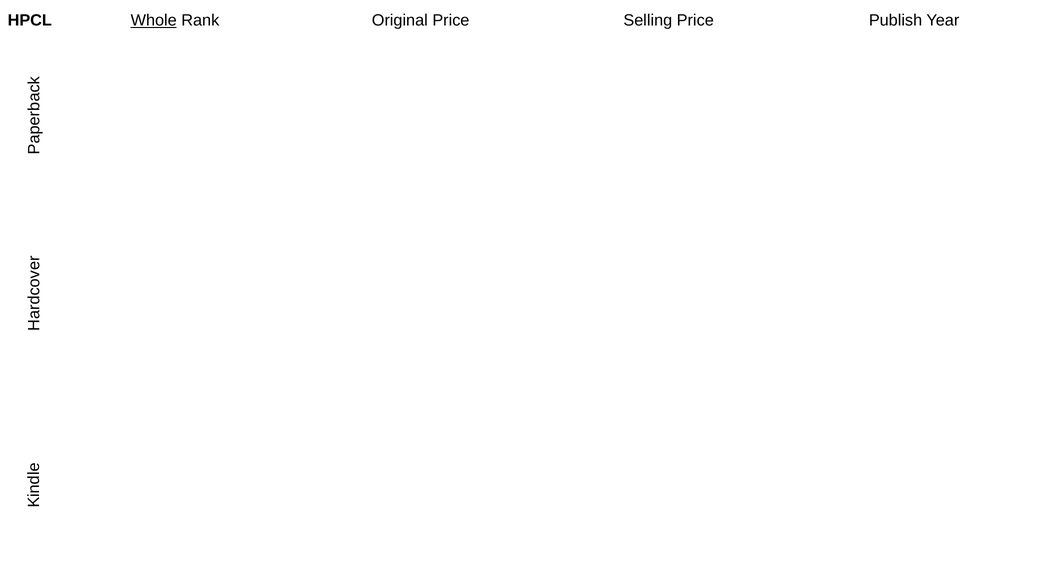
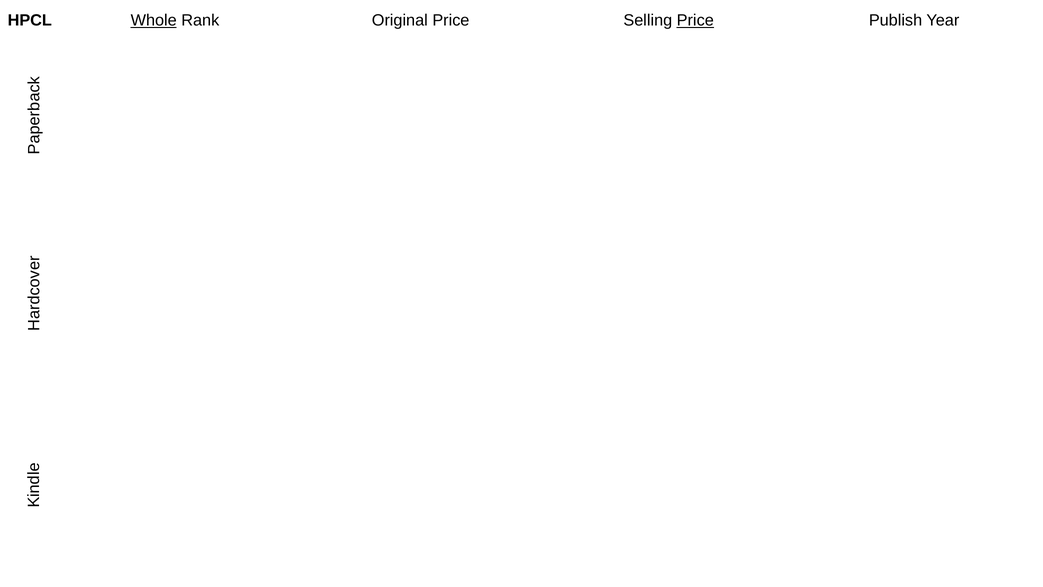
Price underline: none -> present (695, 20)
